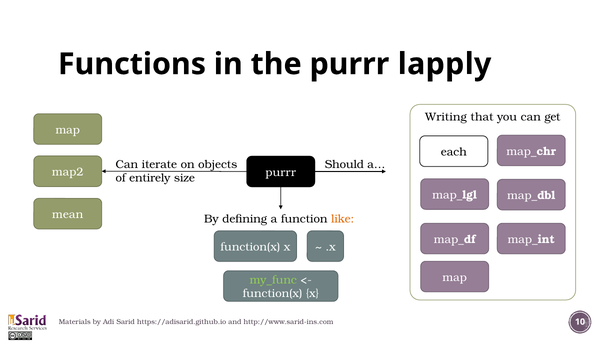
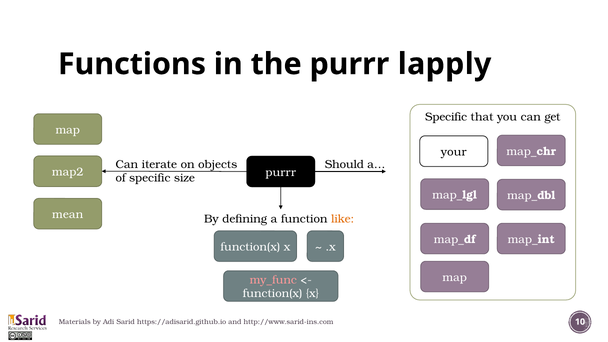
Writing: Writing -> Specific (446, 117)
each: each -> your (454, 152)
of entirely: entirely -> specific (150, 178)
my_func colour: light green -> pink (273, 280)
